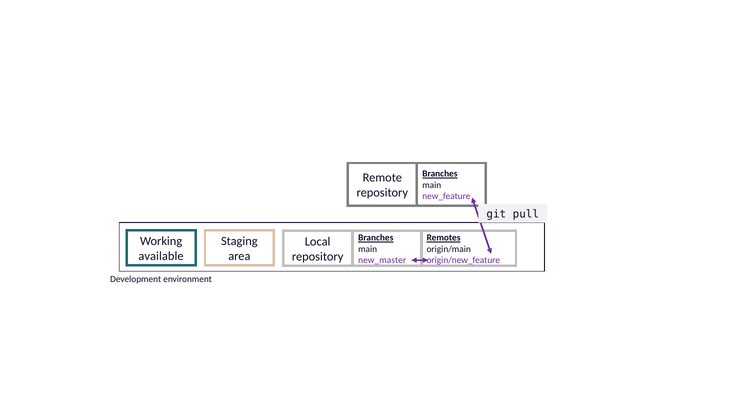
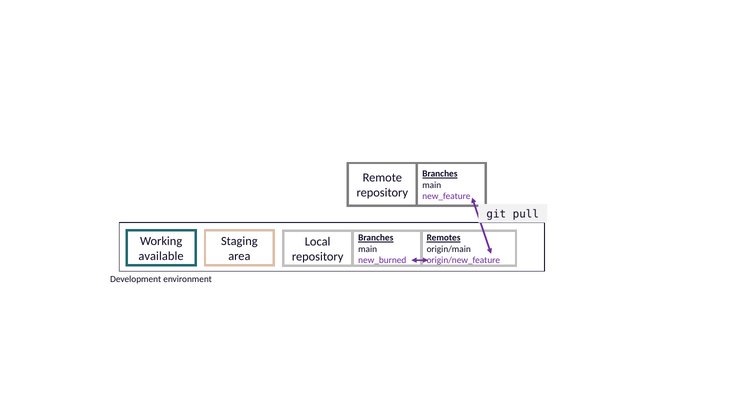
new_master: new_master -> new_burned (382, 260)
